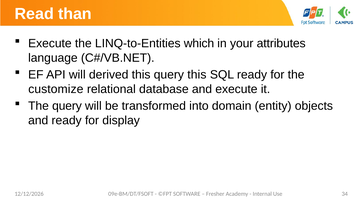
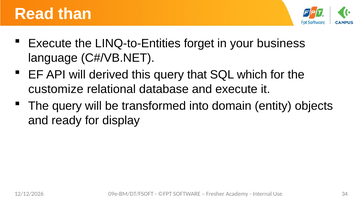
which: which -> forget (199, 43)
attributes: attributes -> business (281, 43)
query this: this -> that (197, 75)
SQL ready: ready -> which (252, 75)
